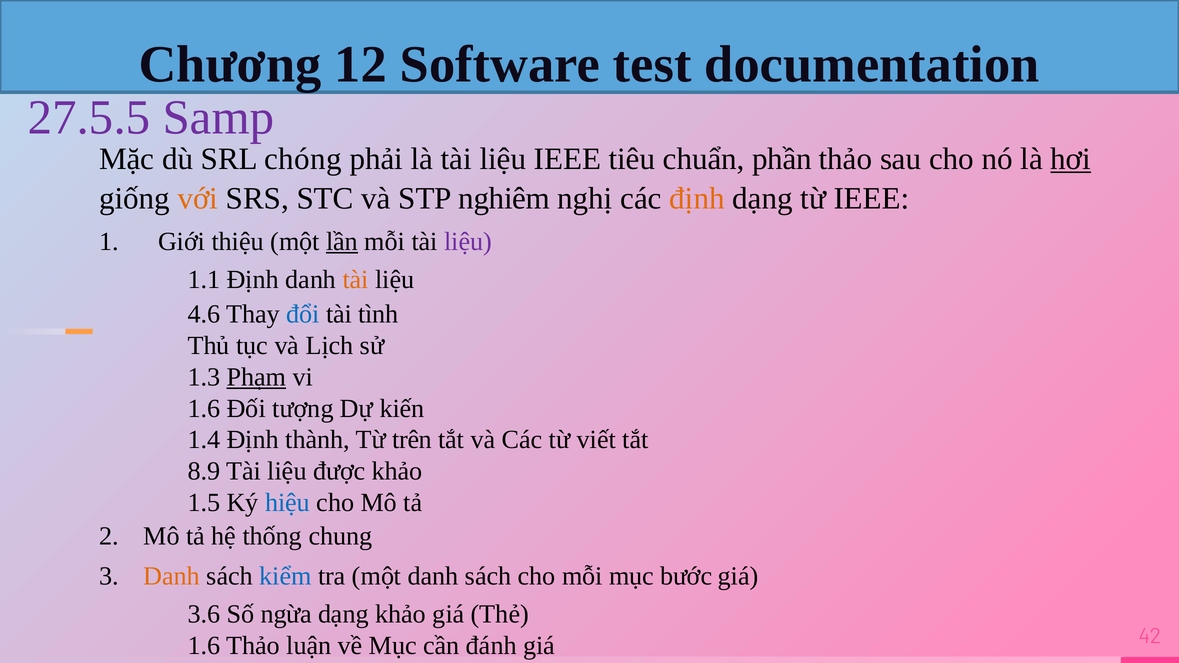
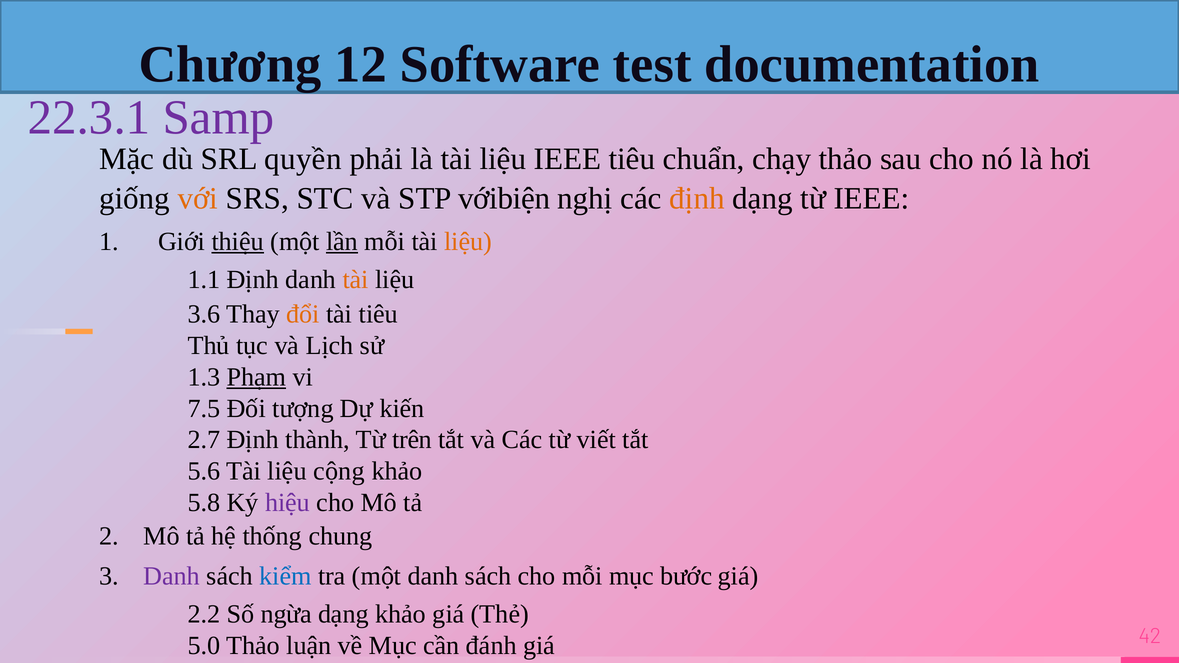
27.5.5: 27.5.5 -> 22.3.1 (89, 117)
chóng: chóng -> quyền (303, 159)
phần: phần -> chạy (782, 159)
hơi underline: present -> none (1071, 159)
nghiêm: nghiêm -> vớibiện (504, 199)
thiệu underline: none -> present (238, 242)
liệu colour: purple -> orange (468, 242)
4.6: 4.6 -> 3.6 (204, 314)
đổi colour: blue -> orange (303, 314)
tài tình: tình -> tiêu (378, 314)
1.6: 1.6 -> 7.5 (204, 409)
1.4: 1.4 -> 2.7 (204, 440)
8.9: 8.9 -> 5.6 (204, 471)
được: được -> cộng (339, 471)
1.5: 1.5 -> 5.8 (204, 503)
hiệu colour: blue -> purple (288, 503)
Danh colour: orange -> purple (172, 577)
3.6: 3.6 -> 2.2 (204, 615)
1.6: 1.6 -> 5.0 (204, 646)
